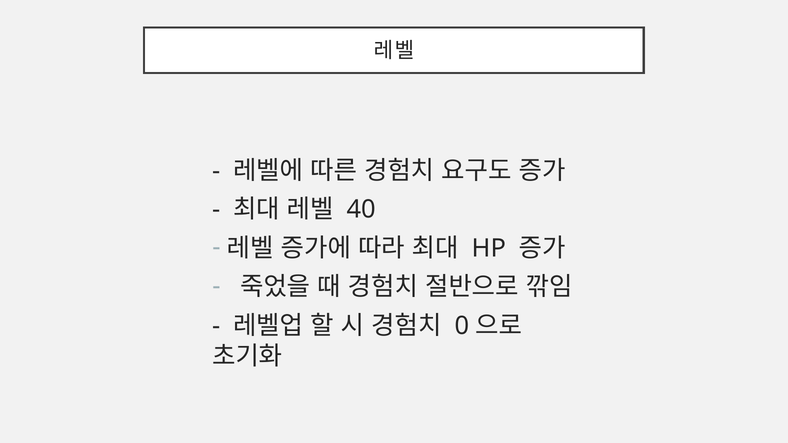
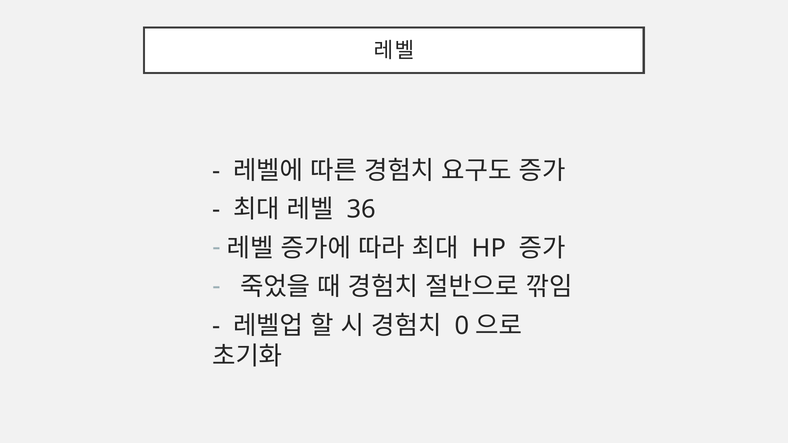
40: 40 -> 36 (361, 210)
